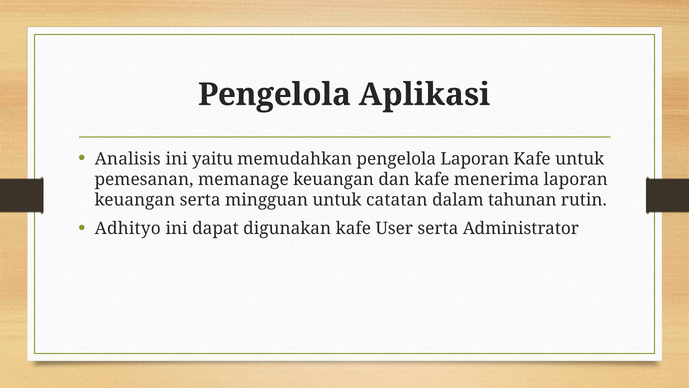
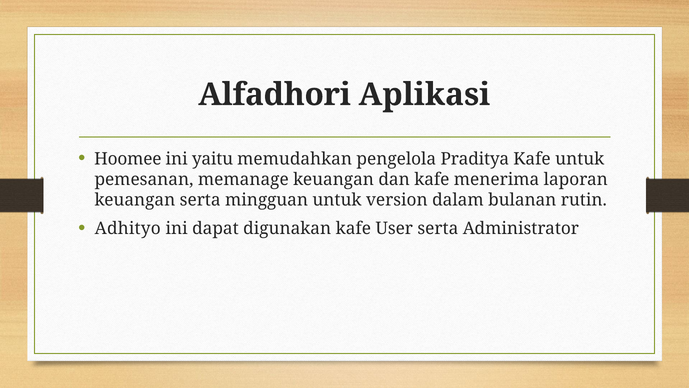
Pengelola: Pengelola -> Alfadhori (275, 95)
Analisis: Analisis -> Hoomee (128, 159)
pengelola Laporan: Laporan -> Praditya (475, 159)
catatan: catatan -> version (397, 200)
tahunan: tahunan -> bulanan (522, 200)
